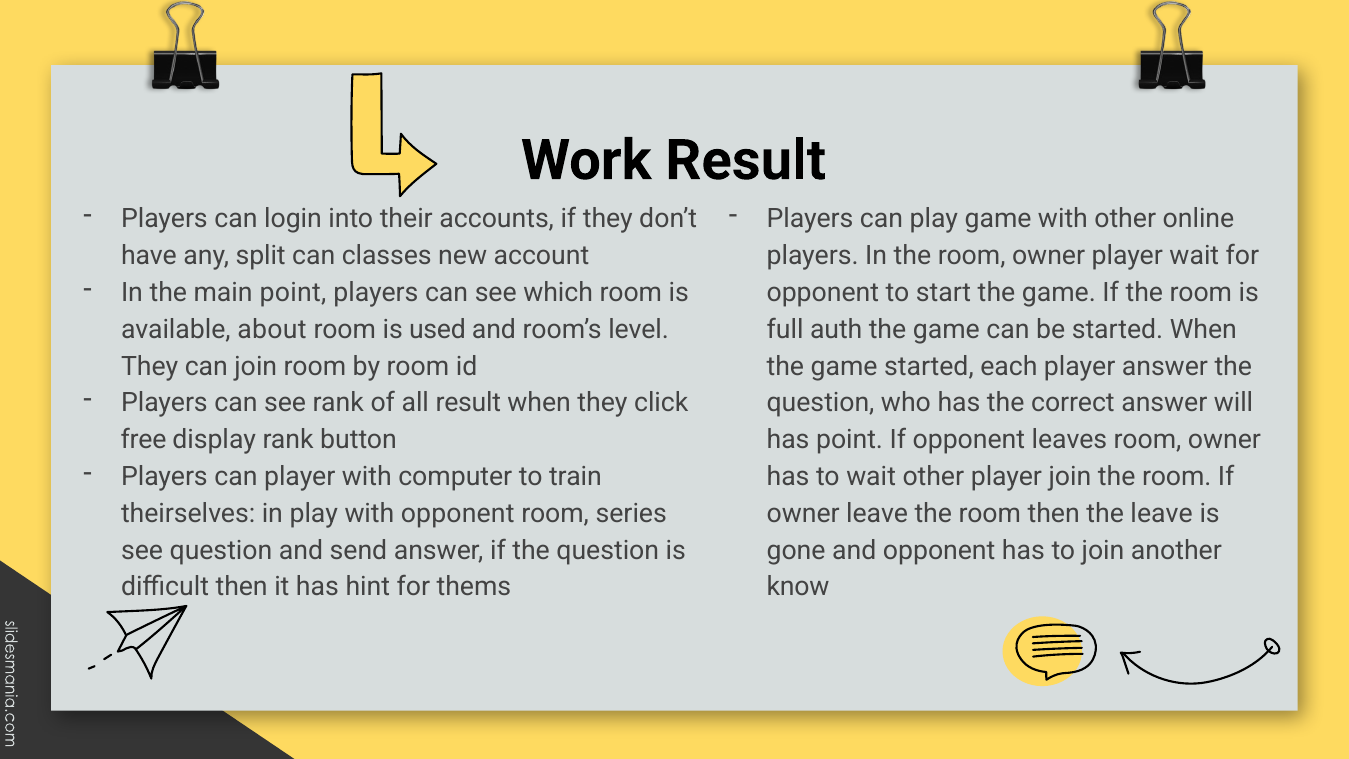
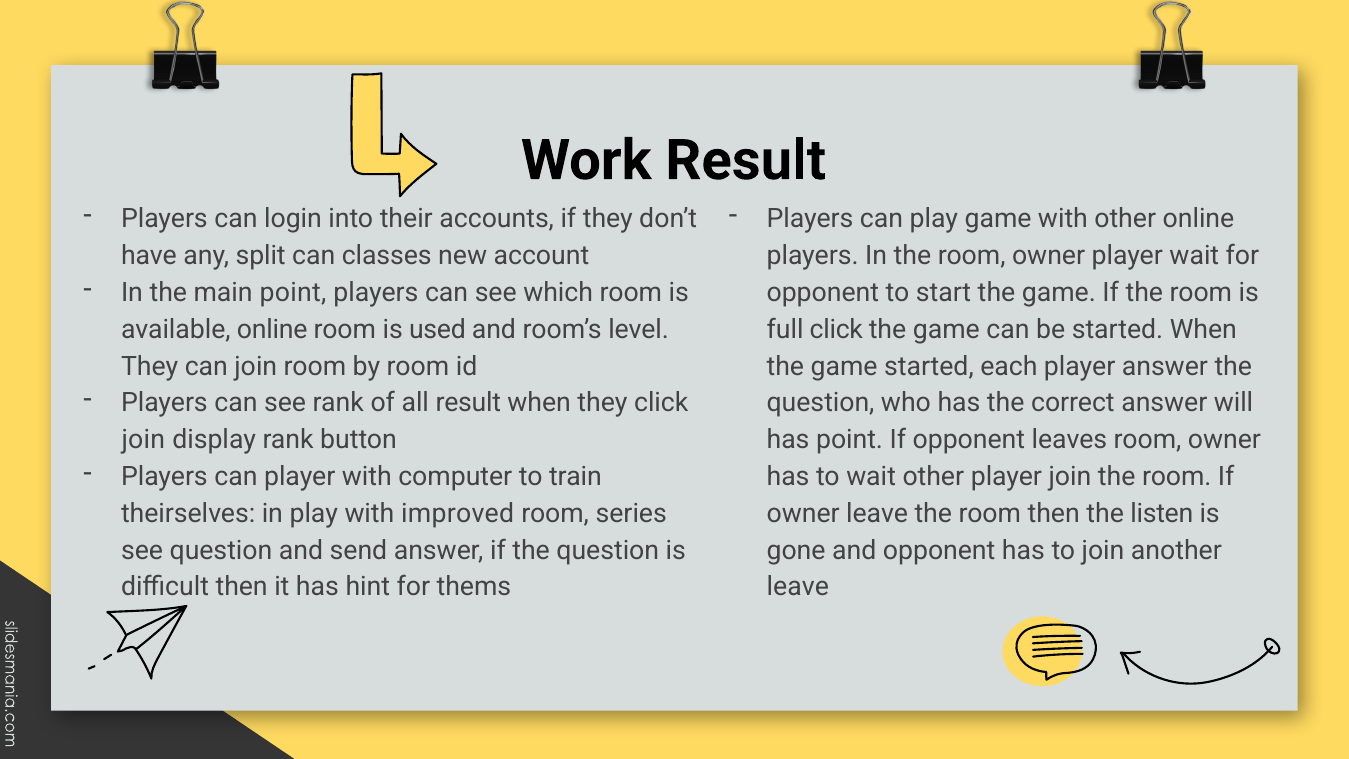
available about: about -> online (272, 329)
full auth: auth -> click (836, 329)
free: free -> join (143, 440)
with opponent: opponent -> improved (458, 513)
the leave: leave -> listen (1162, 513)
know: know -> leave (798, 587)
